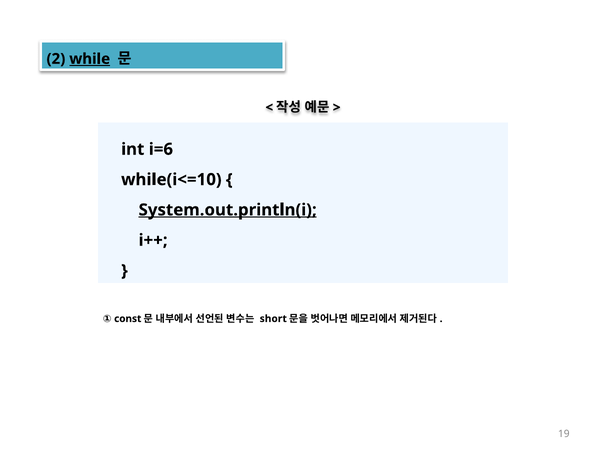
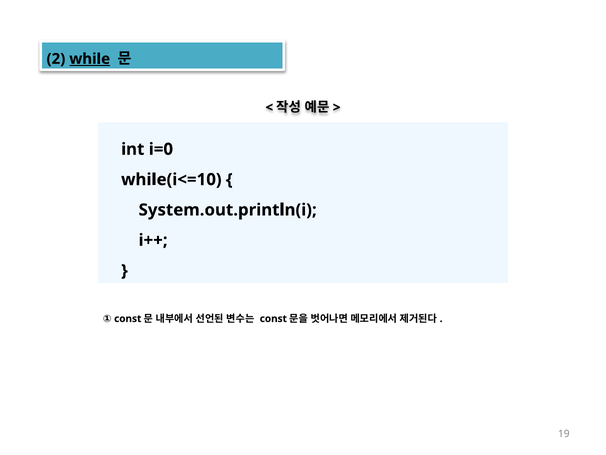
i=6: i=6 -> i=0 (161, 149)
System.out.println(i underline: present -> none (228, 210)
short: short -> const (273, 318)
